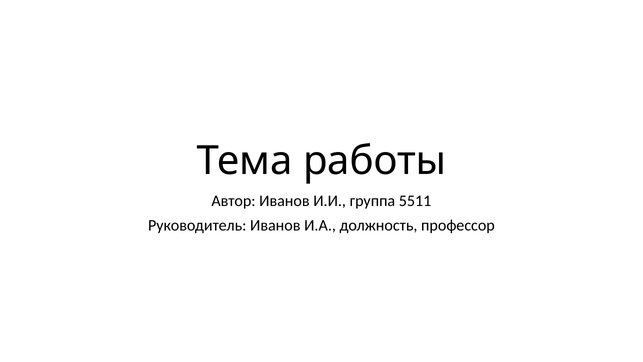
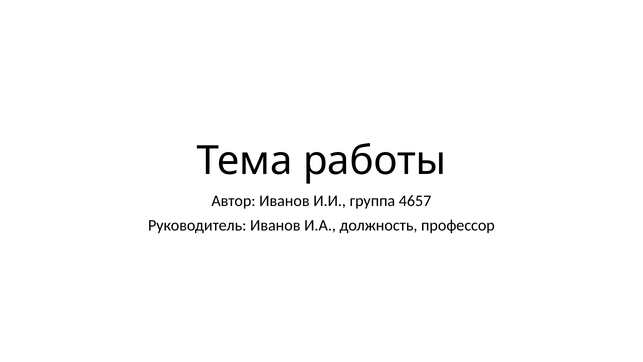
5511: 5511 -> 4657 (415, 201)
